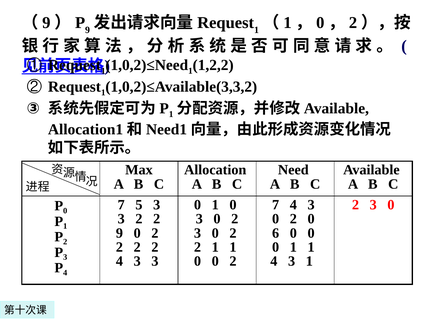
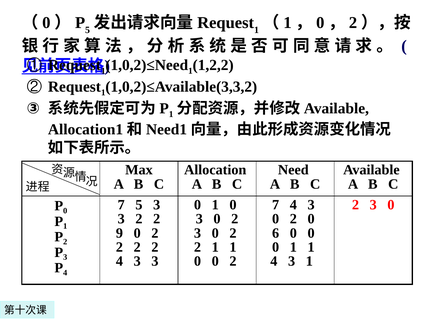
9: 9 -> 0 (46, 23)
9: 9 -> 5 (87, 30)
